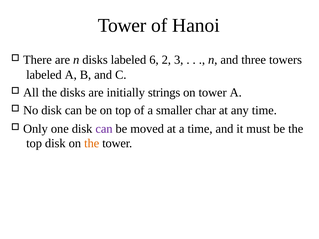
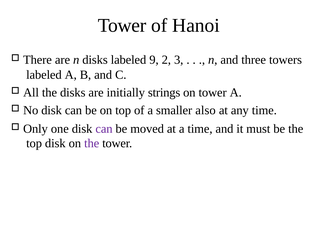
6: 6 -> 9 (154, 60)
char: char -> also (205, 110)
the colour: orange -> purple (92, 144)
